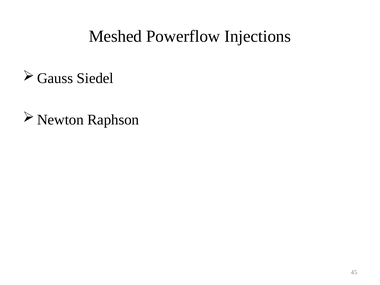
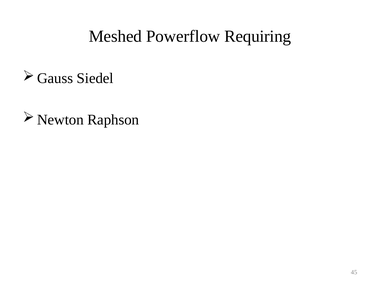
Injections: Injections -> Requiring (258, 36)
